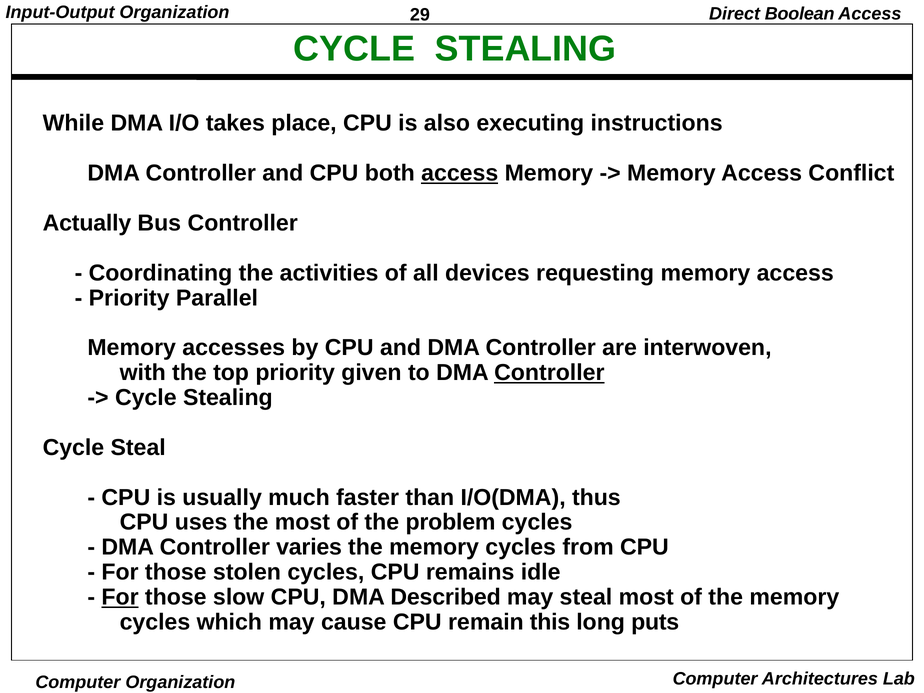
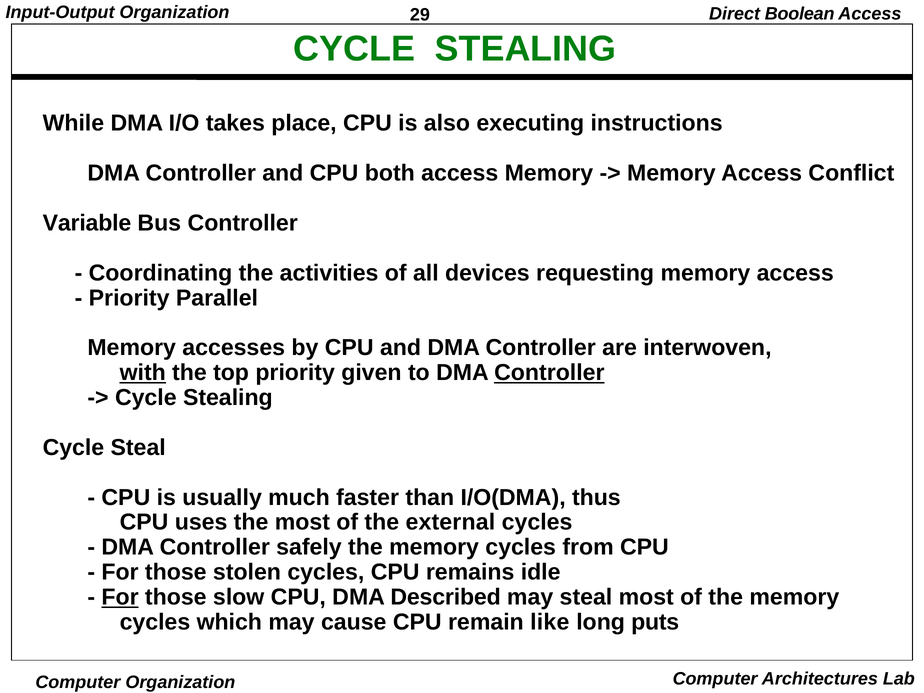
access underline: present -> none (460, 173)
Actually: Actually -> Variable (87, 223)
with underline: none -> present (143, 373)
problem: problem -> external (450, 522)
varies: varies -> safely (309, 547)
this: this -> like (550, 622)
